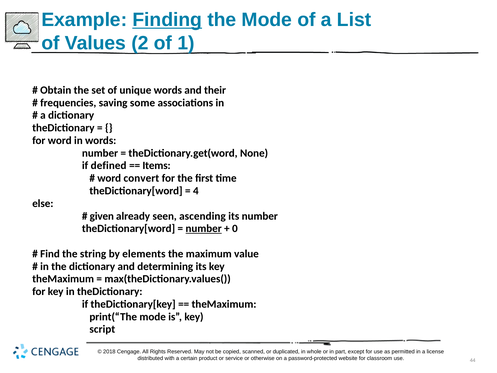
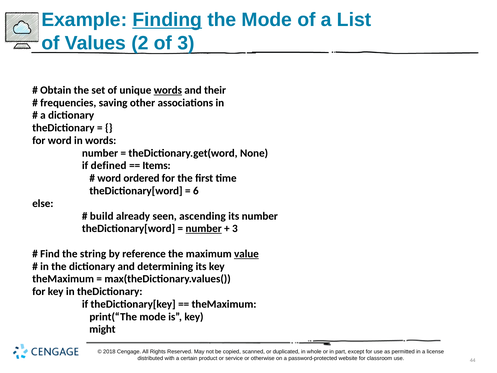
of 1: 1 -> 3 (186, 43)
words underline: none -> present (168, 90)
some: some -> other (143, 103)
convert: convert -> ordered (141, 178)
4: 4 -> 6 (196, 191)
given: given -> build (102, 216)
0: 0 -> 3 (235, 228)
elements: elements -> reference (144, 254)
value underline: none -> present (246, 254)
script: script -> might (102, 329)
